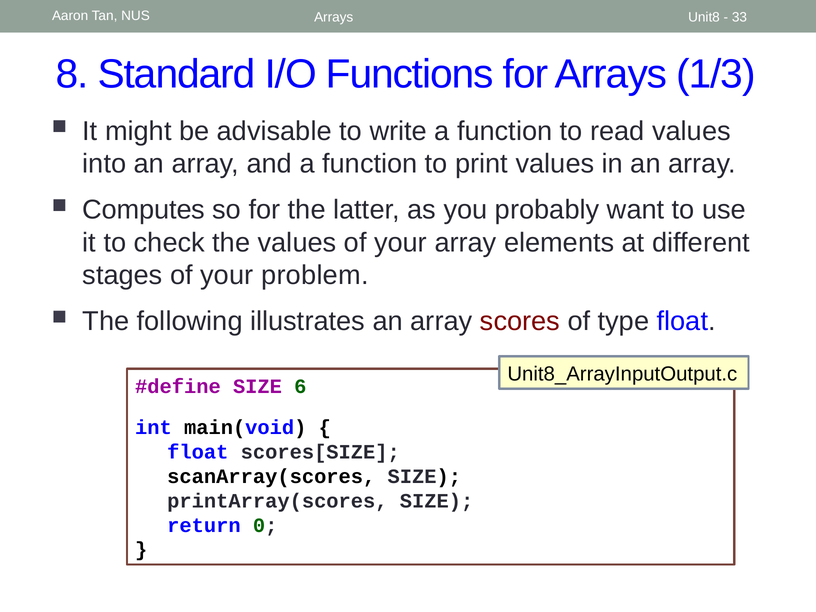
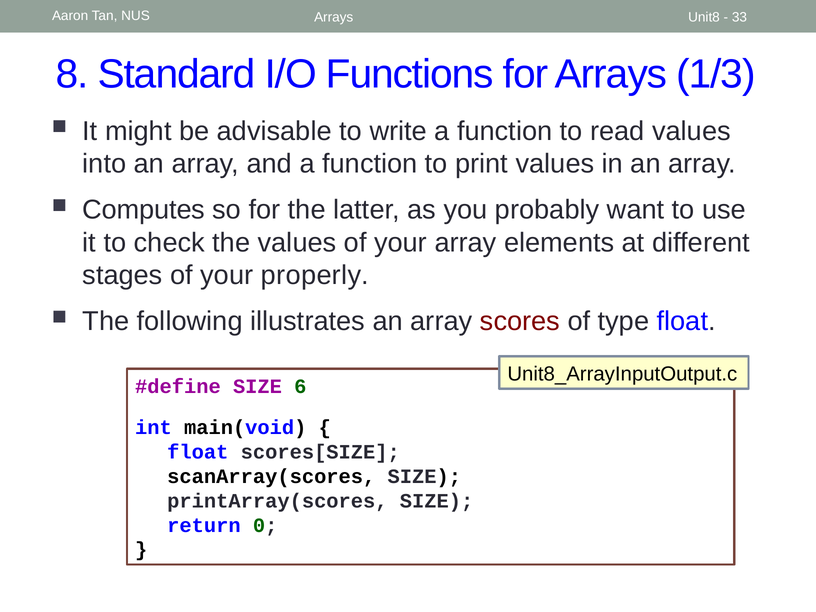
problem: problem -> properly (315, 275)
